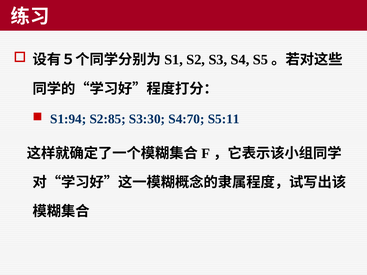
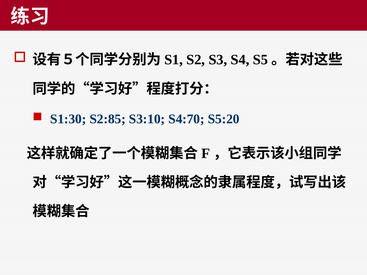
S1:94: S1:94 -> S1:30 (68, 119)
S3:30: S3:30 -> S3:10 (147, 119)
S5:11: S5:11 -> S5:20 (224, 119)
